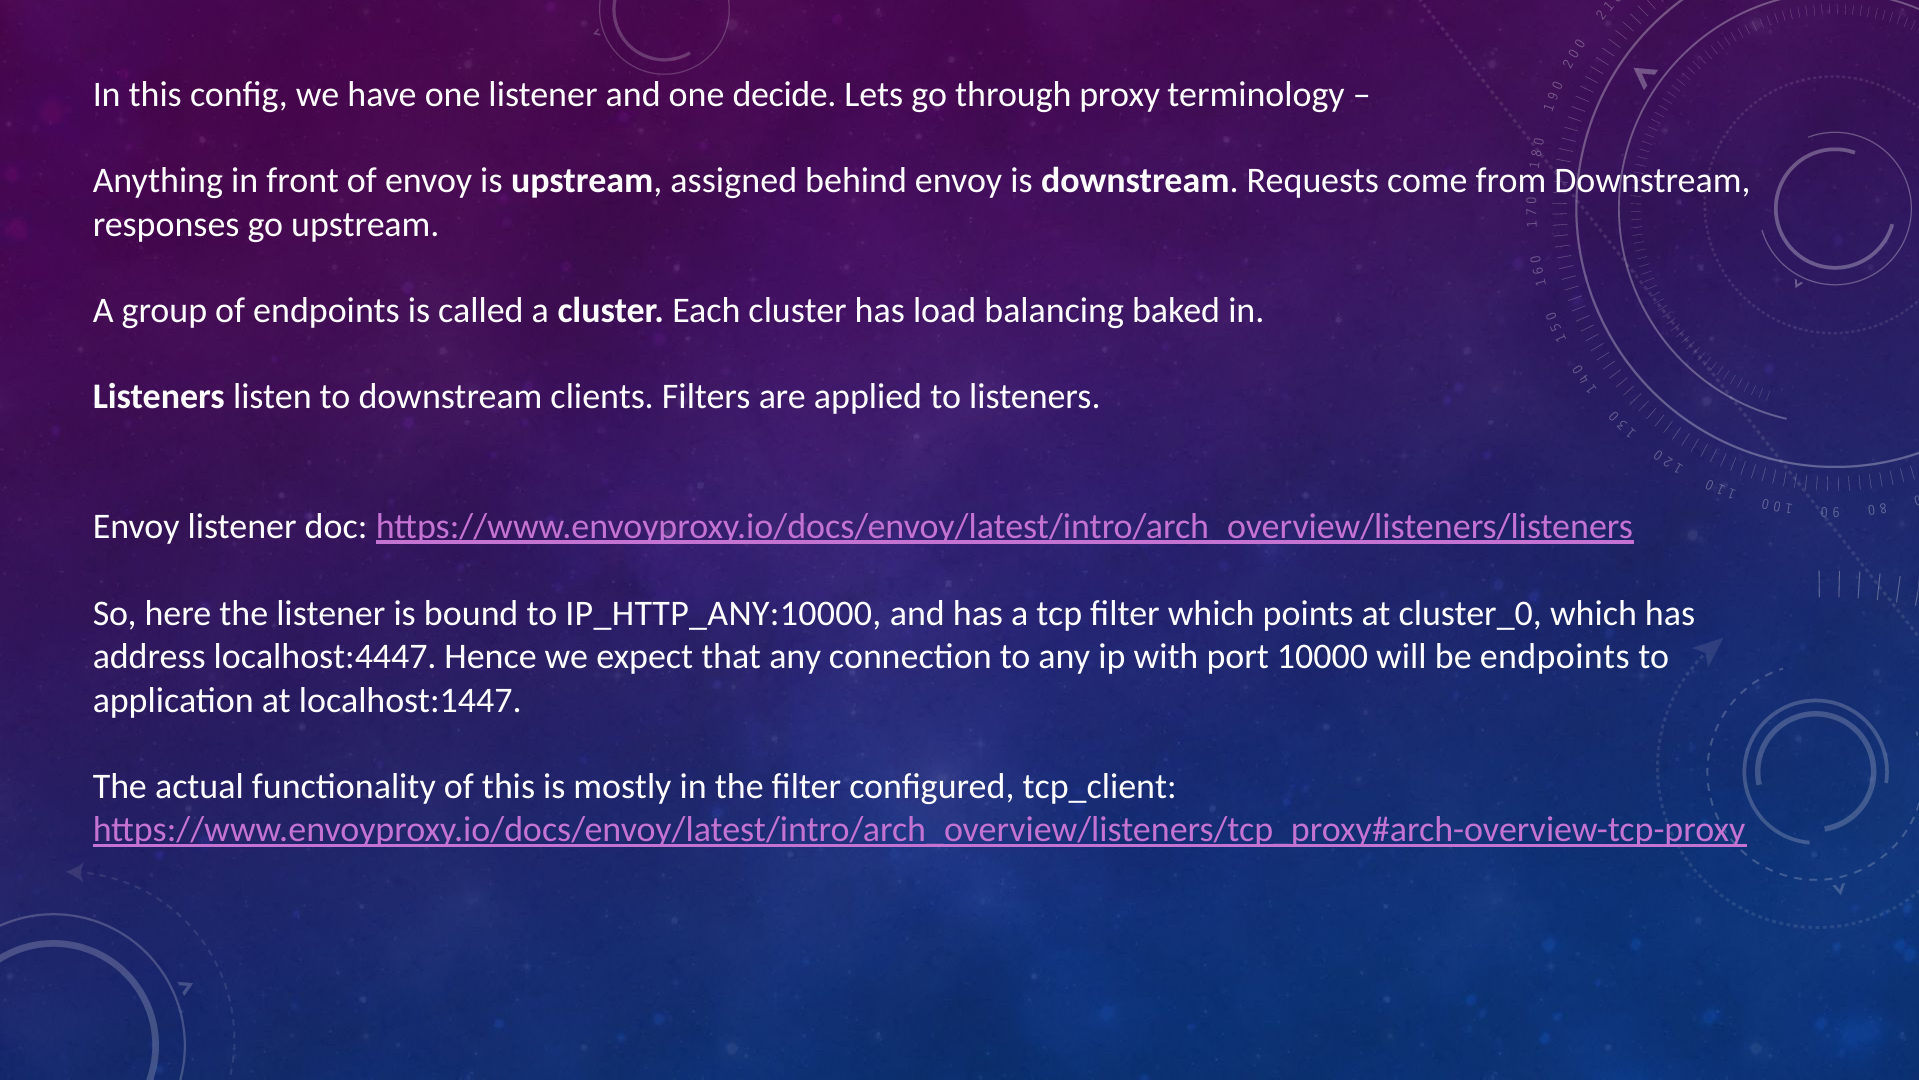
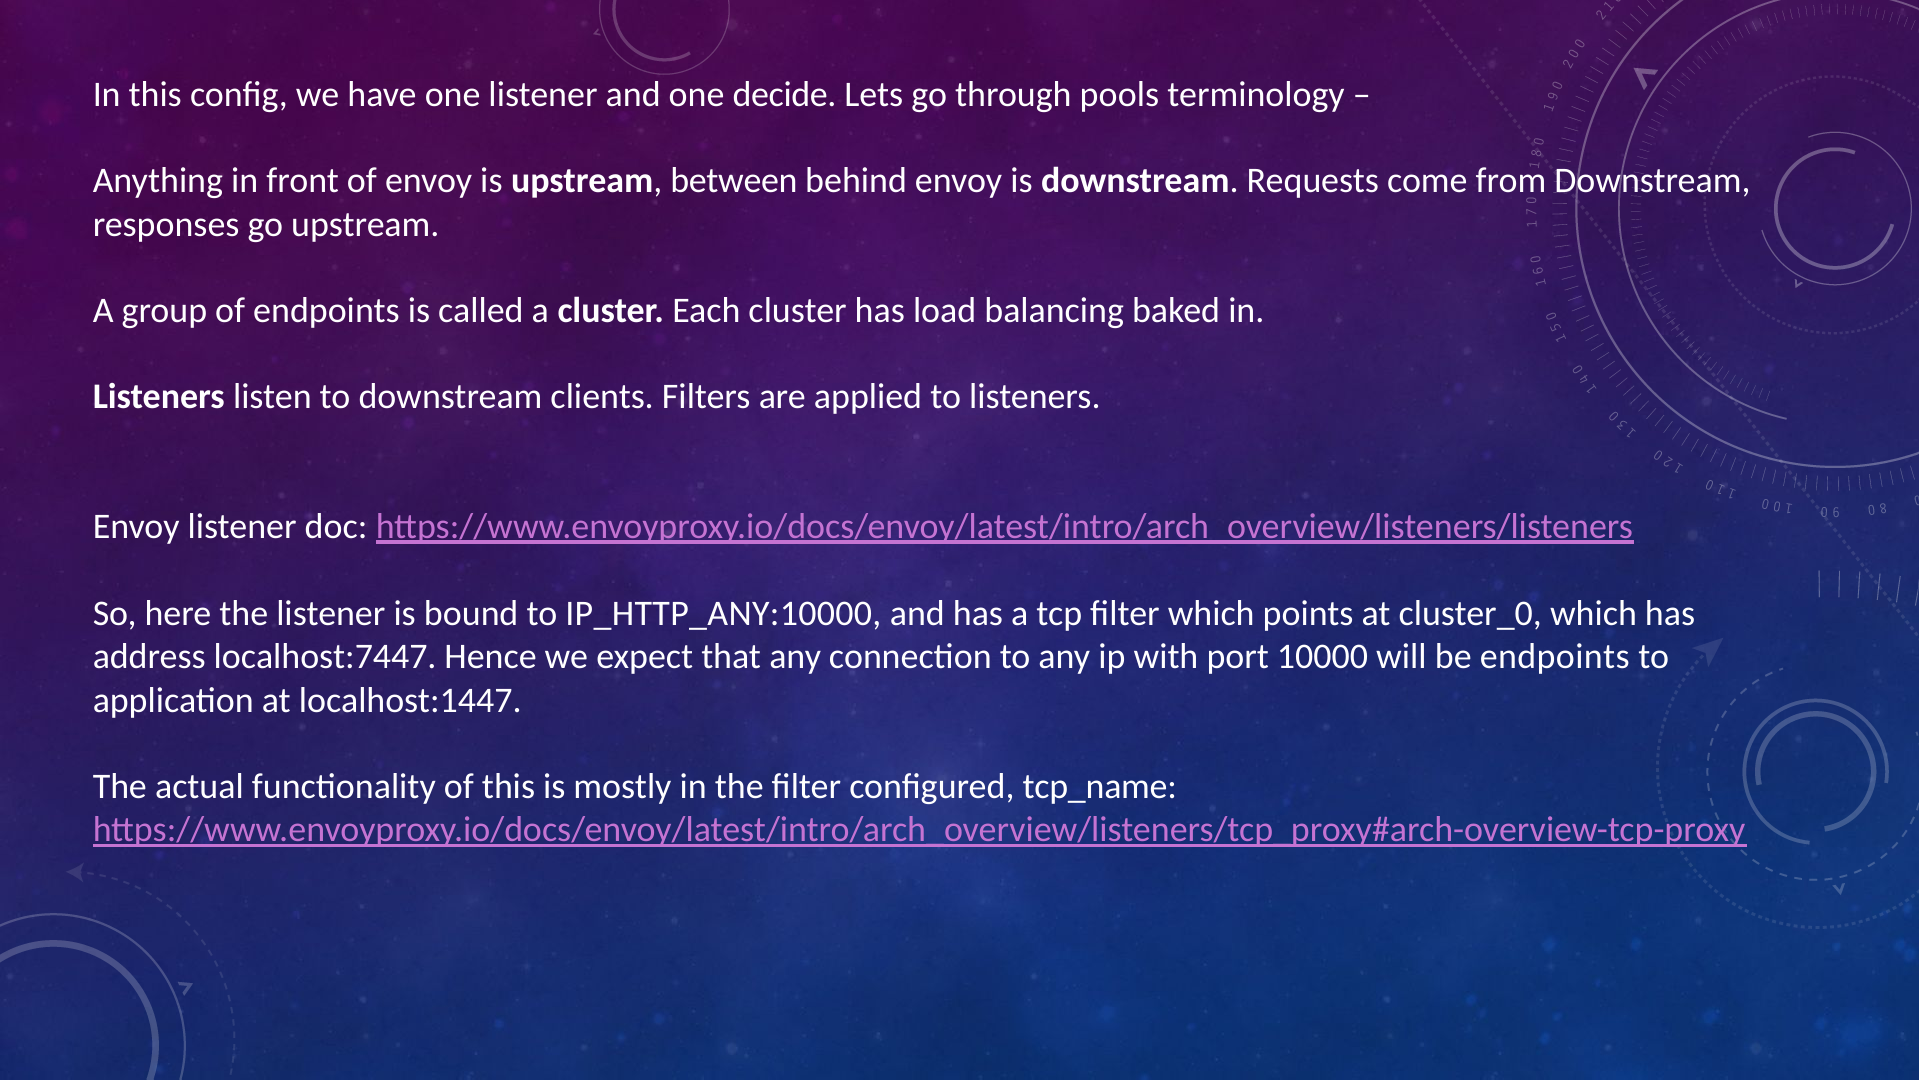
proxy: proxy -> pools (1120, 95)
assigned: assigned -> between (734, 181)
localhost:4447: localhost:4447 -> localhost:7447 (325, 657)
tcp_client: tcp_client -> tcp_name (1100, 786)
